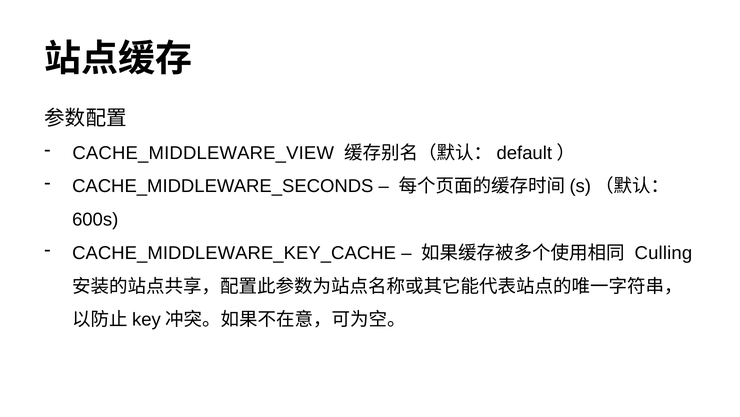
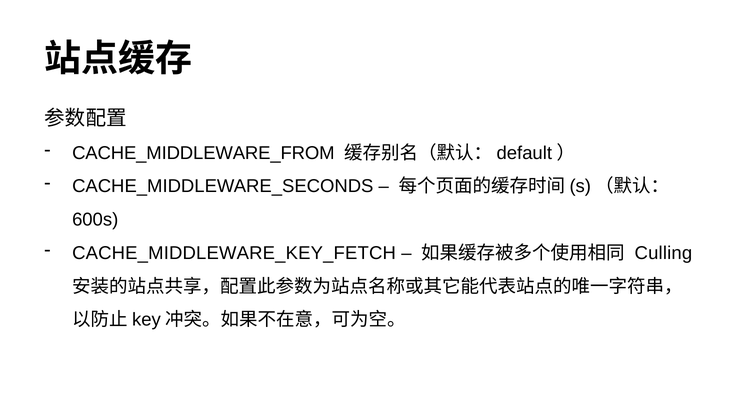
CACHE_MIDDLEWARE_VIEW: CACHE_MIDDLEWARE_VIEW -> CACHE_MIDDLEWARE_FROM (203, 153)
CACHE_MIDDLEWARE_KEY_CACHE: CACHE_MIDDLEWARE_KEY_CACHE -> CACHE_MIDDLEWARE_KEY_FETCH (234, 253)
